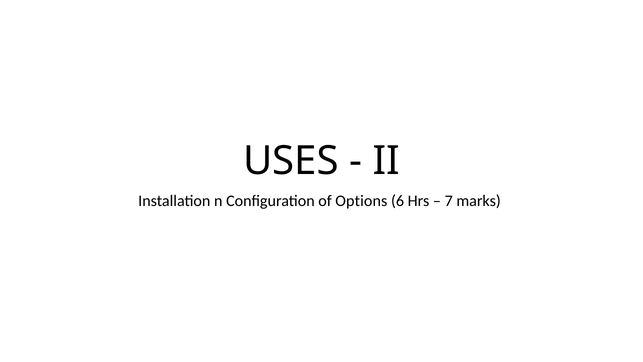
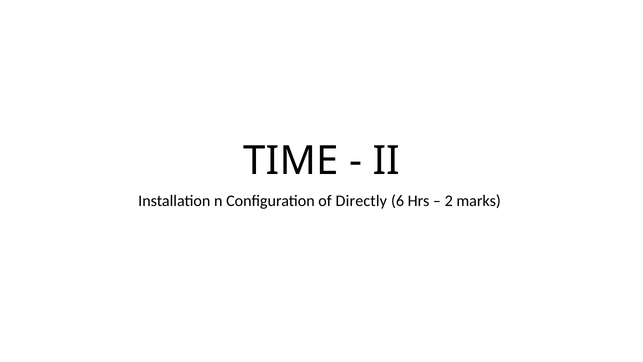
USES: USES -> TIME (291, 161)
Options: Options -> Directly (361, 201)
7: 7 -> 2 (449, 201)
